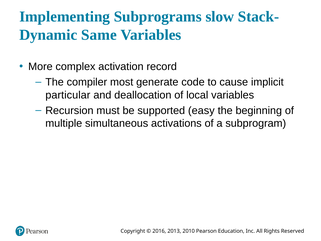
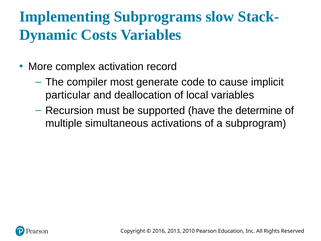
Same: Same -> Costs (99, 35)
easy: easy -> have (201, 110)
beginning: beginning -> determine (259, 110)
